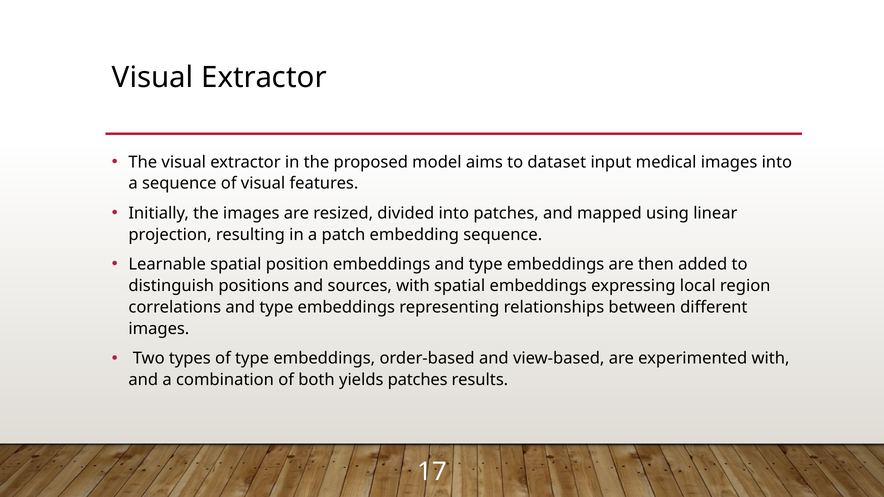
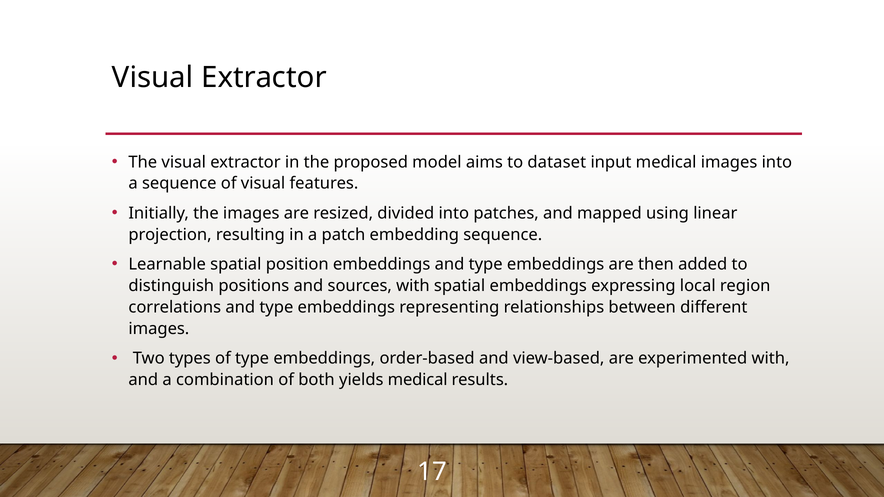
yields patches: patches -> medical (418, 380)
